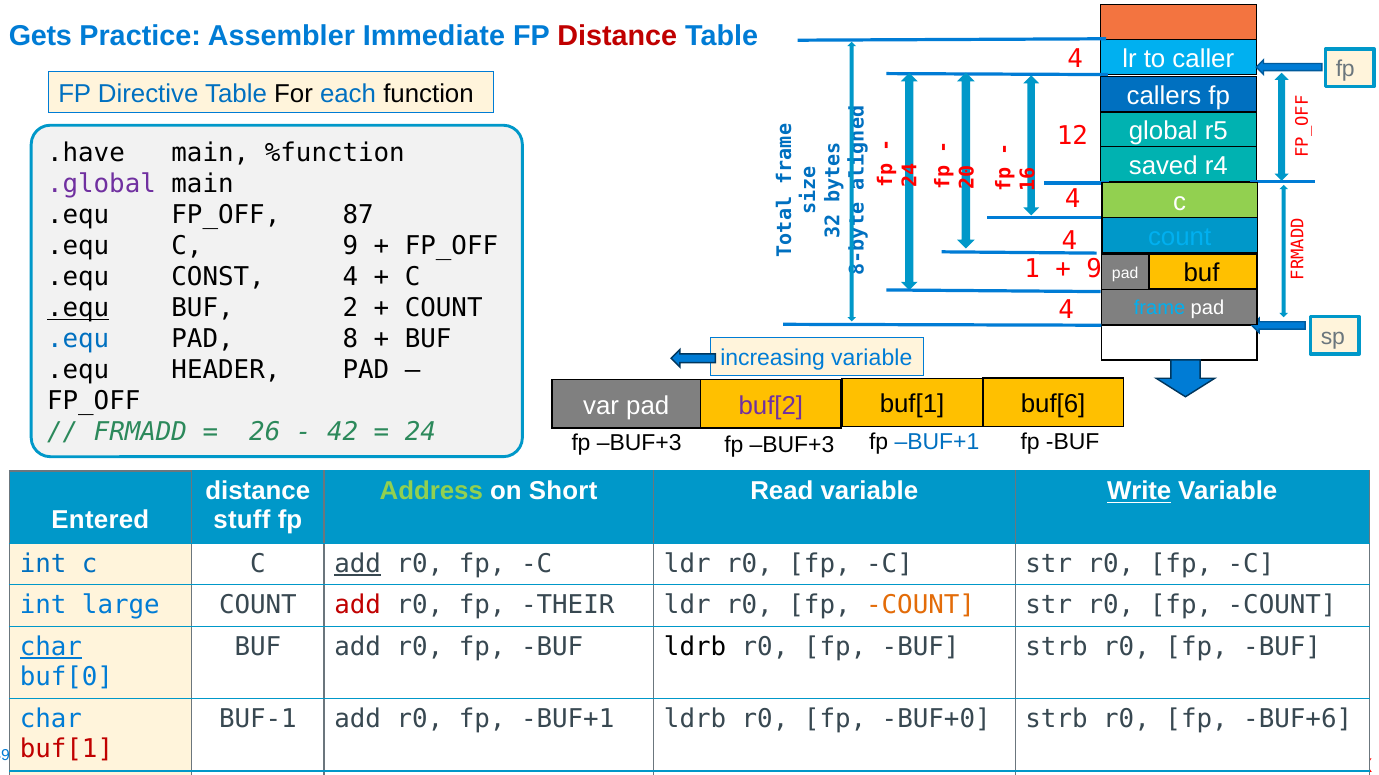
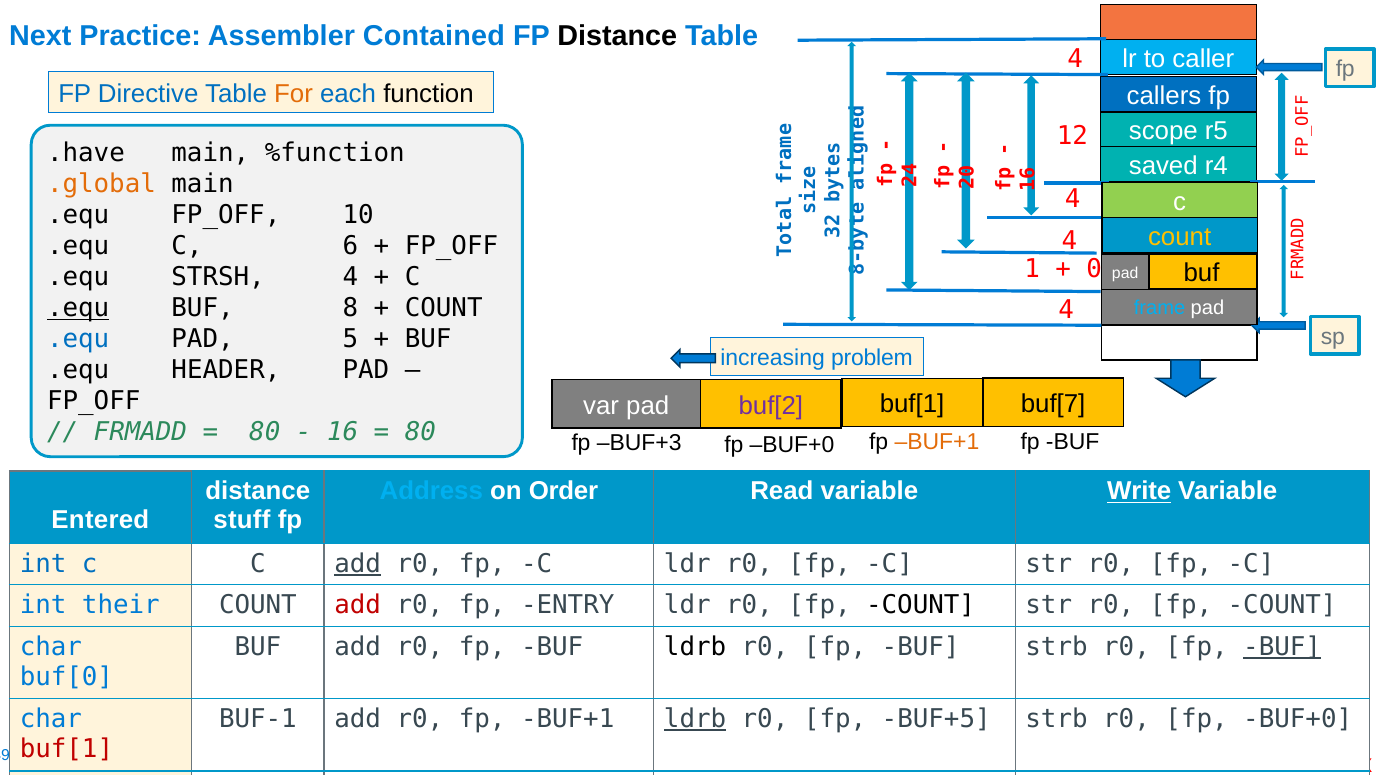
Gets: Gets -> Next (40, 36)
Immediate: Immediate -> Contained (434, 36)
Distance colour: red -> black (617, 36)
For colour: black -> orange (294, 94)
global: global -> scope (1163, 132)
.global colour: purple -> orange (101, 184)
87: 87 -> 10 (358, 215)
count colour: light blue -> yellow (1180, 237)
C 9: 9 -> 6 (350, 246)
9: 9 -> 0 (1094, 269)
CONST: CONST -> STRSH (218, 277)
BUF 2: 2 -> 8 (350, 308)
PAD 8: 8 -> 5 (350, 340)
increasing variable: variable -> problem (872, 358)
buf[6: buf[6 -> buf[7 (1053, 405)
26: 26 -> 80 (265, 433)
42: 42 -> 16 (343, 433)
24: 24 -> 80 (420, 433)
BUF+1 colour: blue -> orange (937, 442)
BUF+3: BUF+3 -> BUF+0 (792, 445)
Address colour: light green -> light blue (431, 492)
Short: Short -> Order (563, 492)
large: large -> their (121, 606)
THEIR: THEIR -> ENTRY (568, 606)
COUNT colour: orange -> black (921, 606)
char underline: present -> none (51, 647)
BUF underline: none -> present (1282, 647)
ldrb underline: none -> present (695, 720)
BUF+0: BUF+0 -> BUF+5 (936, 720)
r0 fp BUF+6: BUF+6 -> BUF+0 (1298, 720)
